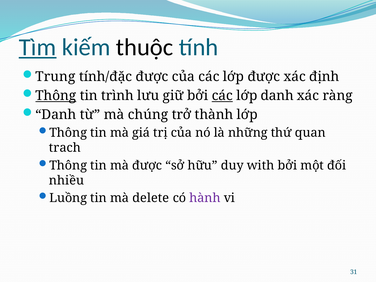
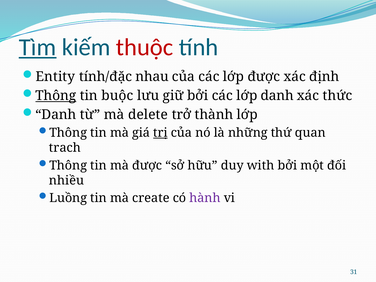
thuộc colour: black -> red (145, 47)
Trung: Trung -> Entity (55, 77)
tính/đặc được: được -> nhau (152, 77)
trình: trình -> buộc (117, 96)
các underline: present -> none (222, 96)
ràng: ràng -> thức (338, 96)
chúng: chúng -> delete (148, 115)
trị underline: none -> present (160, 133)
delete: delete -> create (151, 198)
